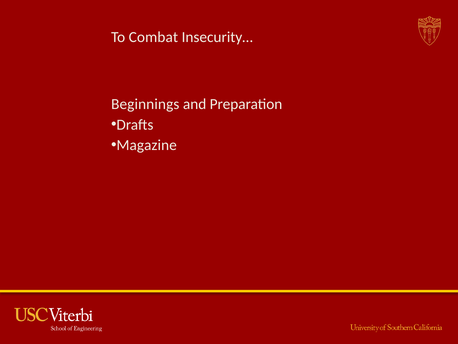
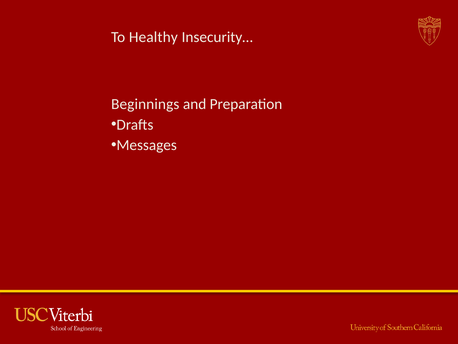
Combat: Combat -> Healthy (153, 37)
Magazine: Magazine -> Messages (147, 145)
